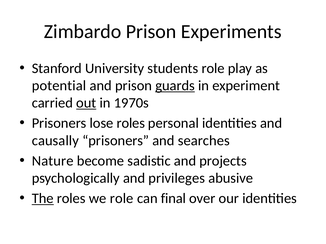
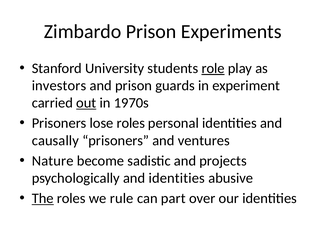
role underline: none -> present (213, 68)
potential: potential -> investors (59, 86)
guards underline: present -> none (175, 86)
searches: searches -> ventures (204, 141)
and privileges: privileges -> identities (177, 179)
we role: role -> rule (122, 199)
final: final -> part (173, 199)
